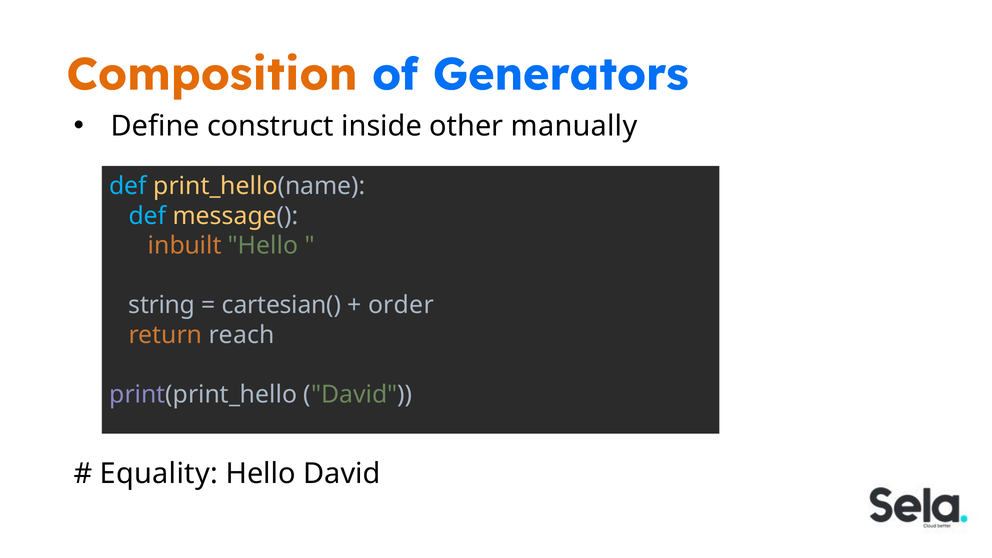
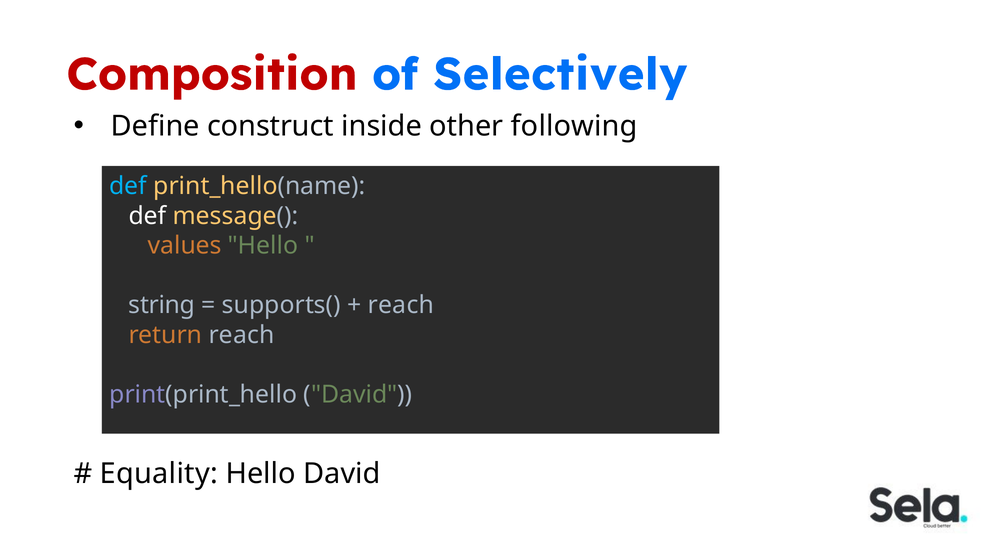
Composition colour: orange -> red (212, 75)
Generators: Generators -> Selectively (560, 75)
manually: manually -> following (574, 126)
def colour: light blue -> white (147, 216)
inbuilt: inbuilt -> values (185, 246)
cartesian(: cartesian( -> supports( (281, 305)
order: order -> reach (401, 305)
